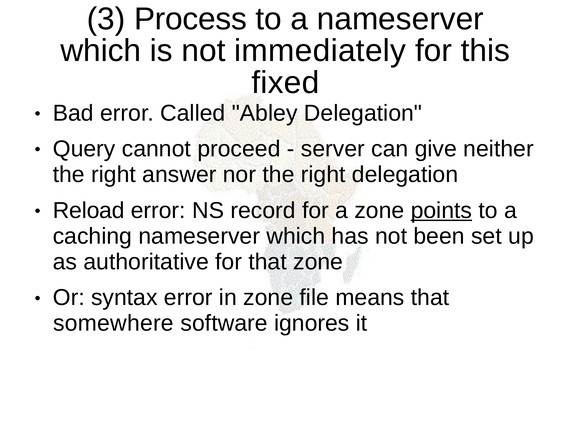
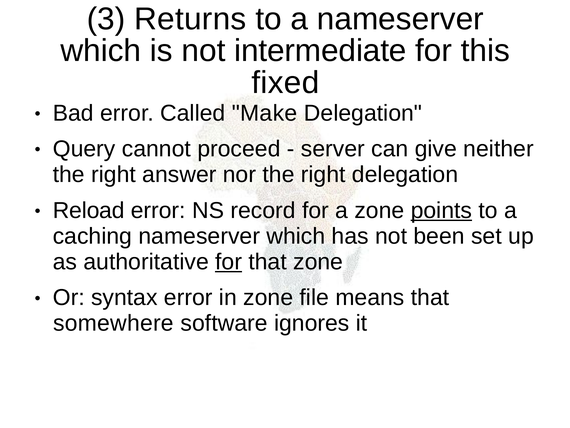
Process: Process -> Returns (190, 19)
immediately: immediately -> intermediate (320, 51)
Abley: Abley -> Make (265, 113)
for underline: none -> present (229, 262)
